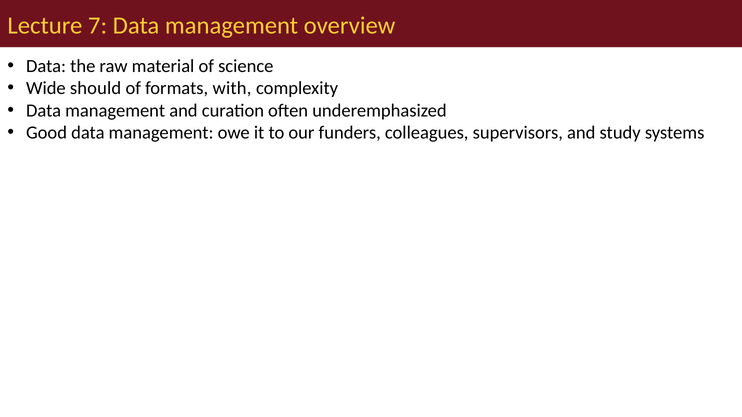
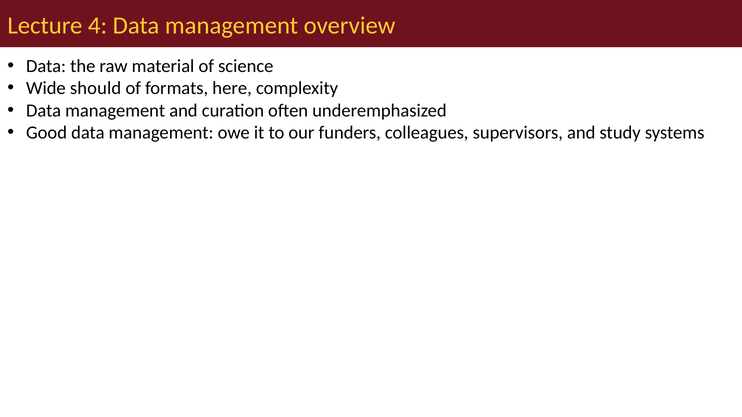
7: 7 -> 4 (98, 25)
with: with -> here (232, 88)
